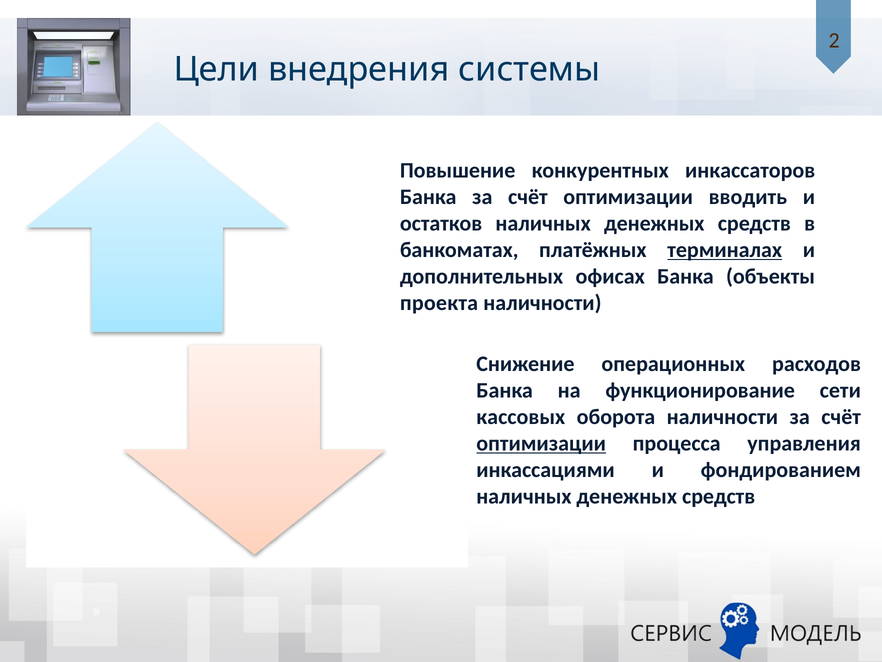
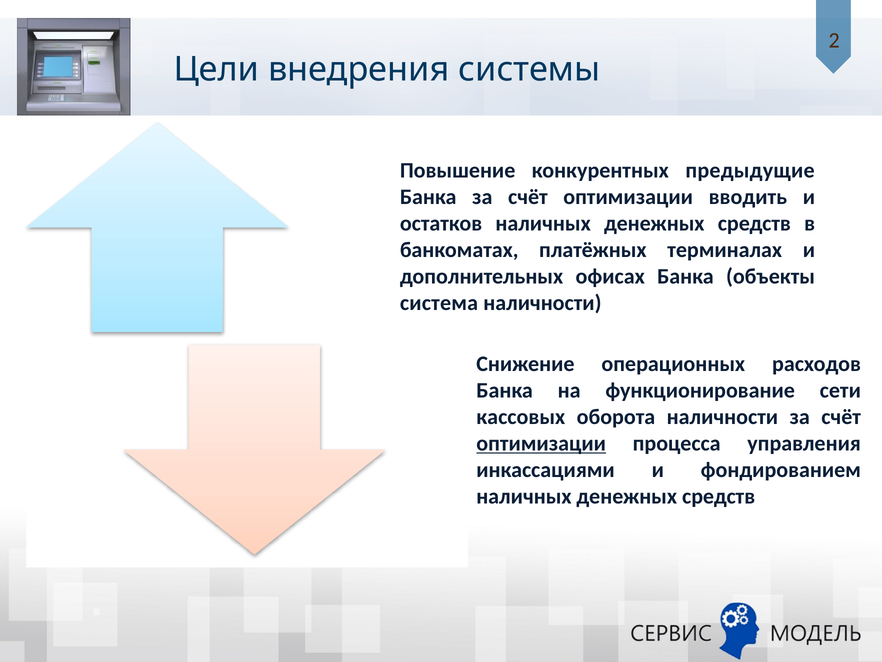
инкассаторов: инкассаторов -> предыдущие (750, 170)
терминалах underline: present -> none (725, 250)
проекта: проекта -> система (439, 303)
